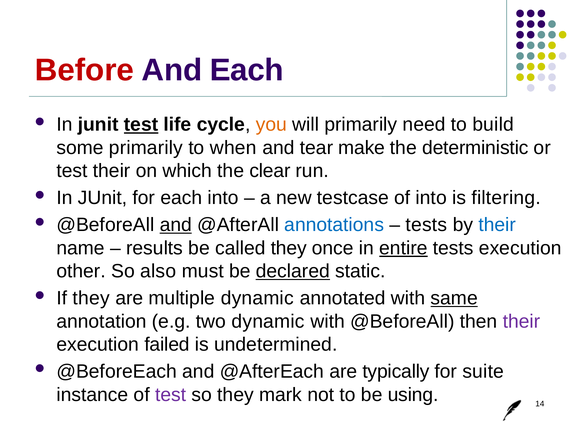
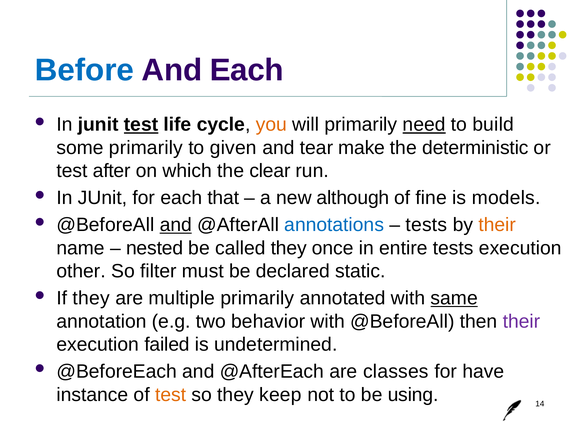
Before colour: red -> blue (84, 70)
need underline: none -> present (424, 125)
when: when -> given (233, 148)
test their: their -> after (112, 171)
each into: into -> that (223, 198)
testcase: testcase -> although (353, 198)
of into: into -> fine (431, 198)
filtering: filtering -> models (506, 198)
their colour: blue -> orange (497, 225)
results: results -> nested (155, 248)
entire underline: present -> none (403, 248)
also: also -> filter (158, 271)
declared underline: present -> none (293, 271)
multiple dynamic: dynamic -> primarily (257, 298)
two dynamic: dynamic -> behavior (268, 322)
typically: typically -> classes (396, 372)
suite: suite -> have (483, 372)
test colour: purple -> orange (171, 395)
mark: mark -> keep (280, 395)
